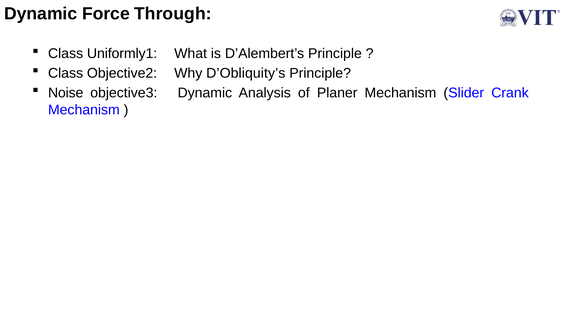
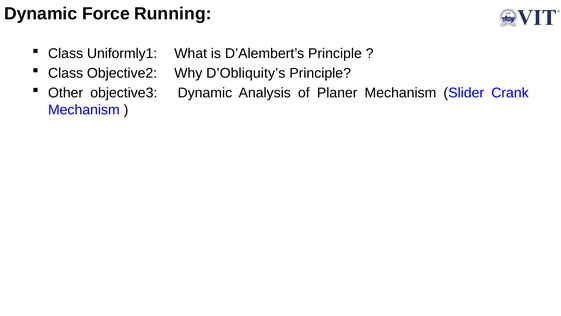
Through: Through -> Running (173, 14)
Noise: Noise -> Other (66, 93)
